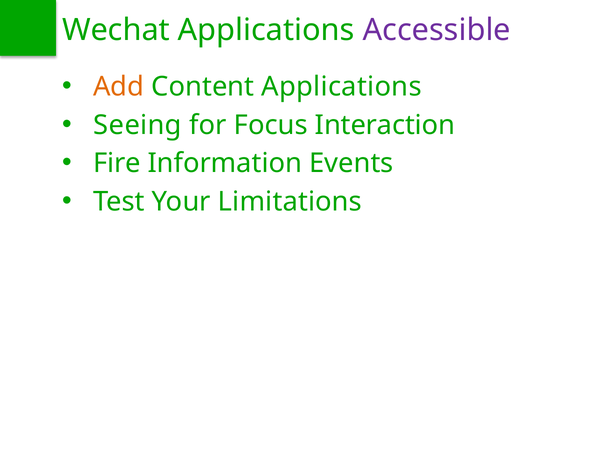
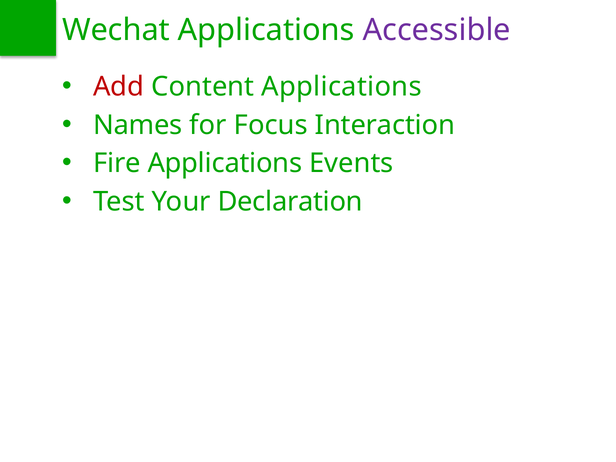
Add colour: orange -> red (119, 87)
Seeing: Seeing -> Names (138, 125)
Fire Information: Information -> Applications (225, 163)
Limitations: Limitations -> Declaration (290, 202)
